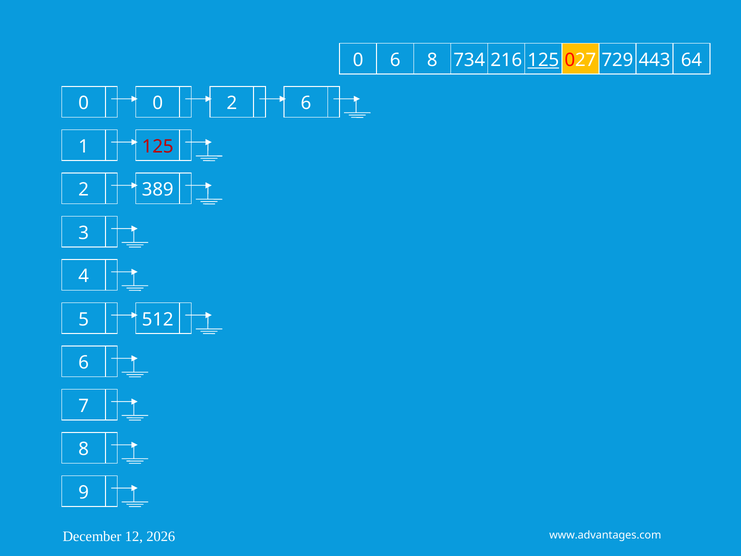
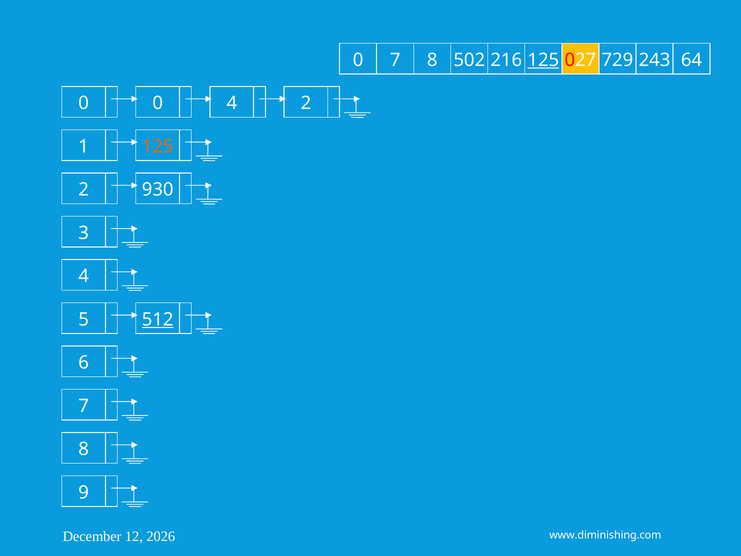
6: 6 -> 7 (395, 60)
734: 734 -> 502 (469, 60)
443: 443 -> 243 (654, 60)
0 2: 2 -> 4 (232, 103)
6: 6 -> 2 (306, 103)
125 colour: red -> orange (158, 146)
389: 389 -> 930 (158, 190)
512 underline: none -> present (158, 319)
www.advantages.com: www.advantages.com -> www.diminishing.com (605, 535)
